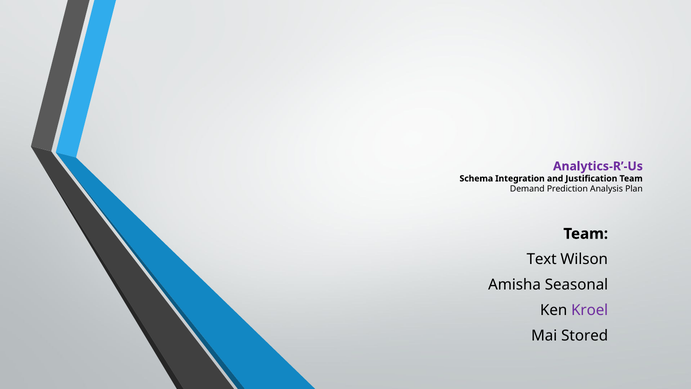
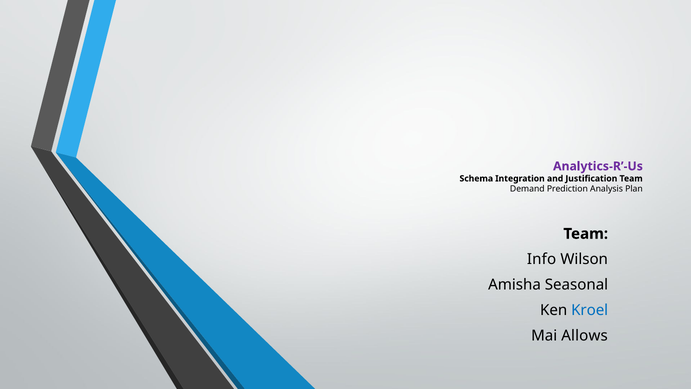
Text: Text -> Info (542, 259)
Kroel colour: purple -> blue (590, 310)
Stored: Stored -> Allows (585, 336)
